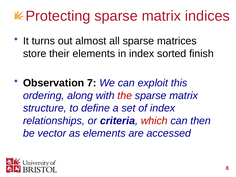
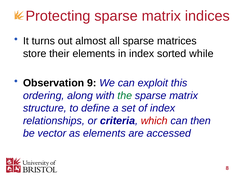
finish: finish -> while (201, 54)
7: 7 -> 9 (92, 83)
the colour: red -> green (125, 96)
